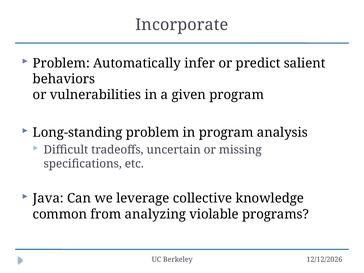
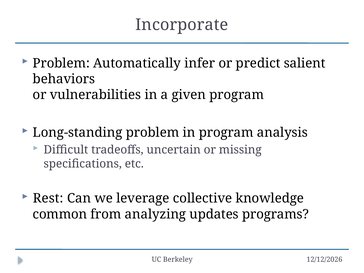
Java: Java -> Rest (48, 198)
violable: violable -> updates (214, 214)
